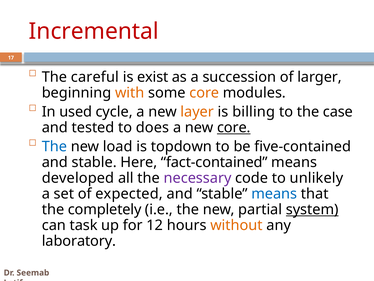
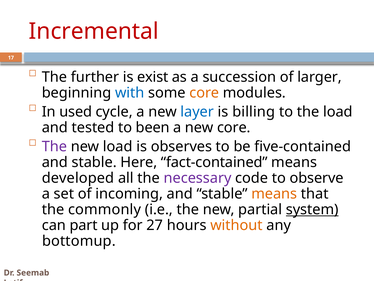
careful: careful -> further (95, 77)
with colour: orange -> blue (130, 93)
layer colour: orange -> blue (197, 112)
the case: case -> load (338, 112)
does: does -> been (153, 127)
core underline: present -> none (234, 127)
The colour: blue -> purple (54, 146)
topdown: topdown -> observes (181, 146)
unlikely: unlikely -> observe (317, 178)
expected: expected -> incoming (129, 194)
means colour: blue -> orange (274, 194)
completely: completely -> commonly (105, 209)
task: task -> part (84, 225)
12: 12 -> 27 (155, 225)
laboratory: laboratory -> bottomup (79, 241)
